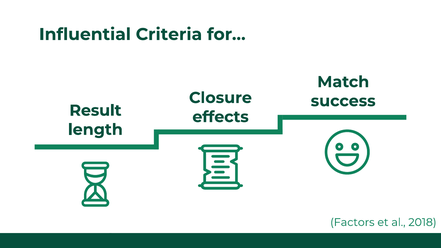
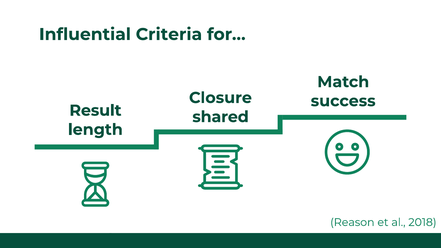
effects: effects -> shared (221, 117)
Factors: Factors -> Reason (352, 222)
